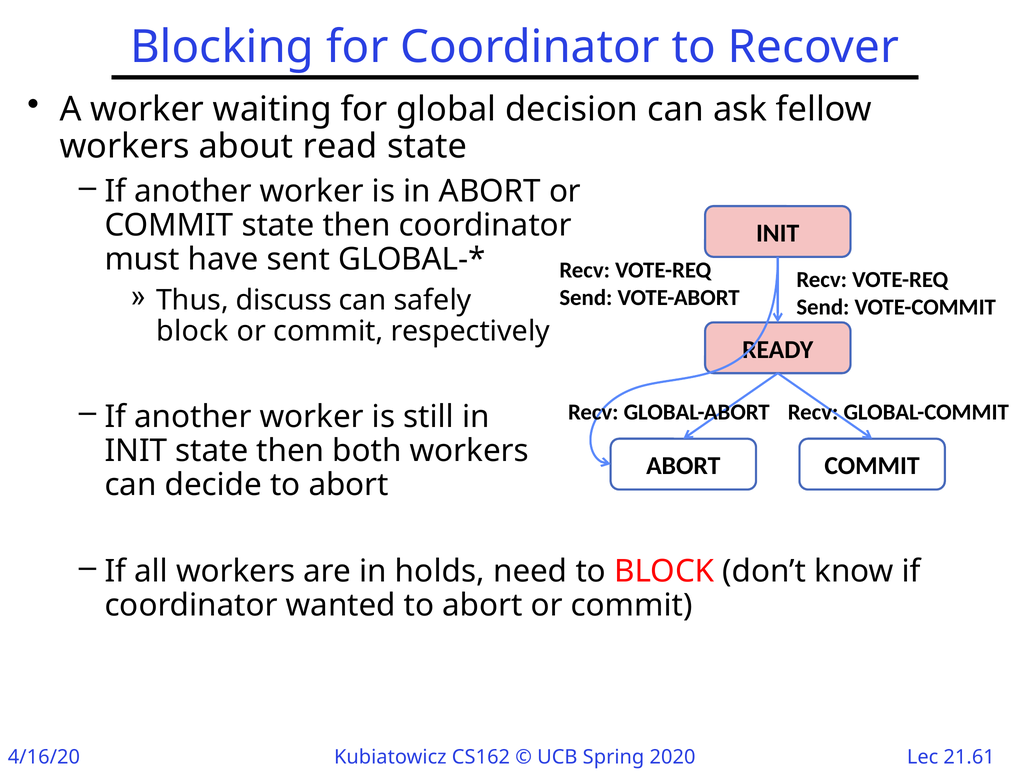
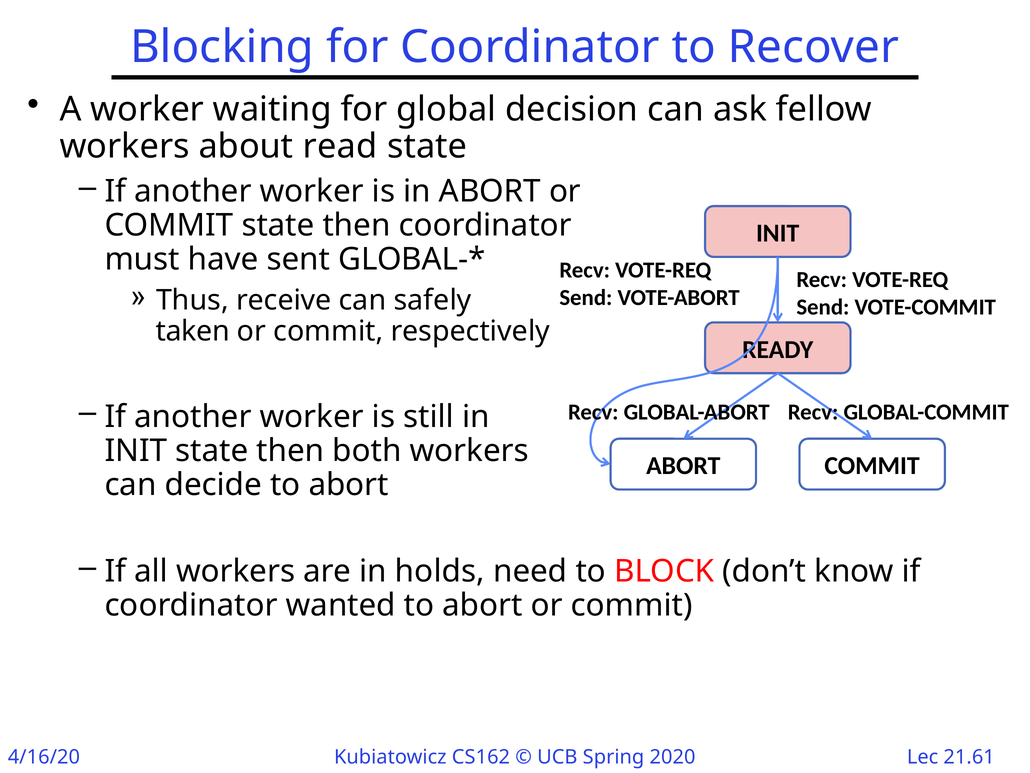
discuss: discuss -> receive (284, 300)
block: block -> taken (193, 331)
